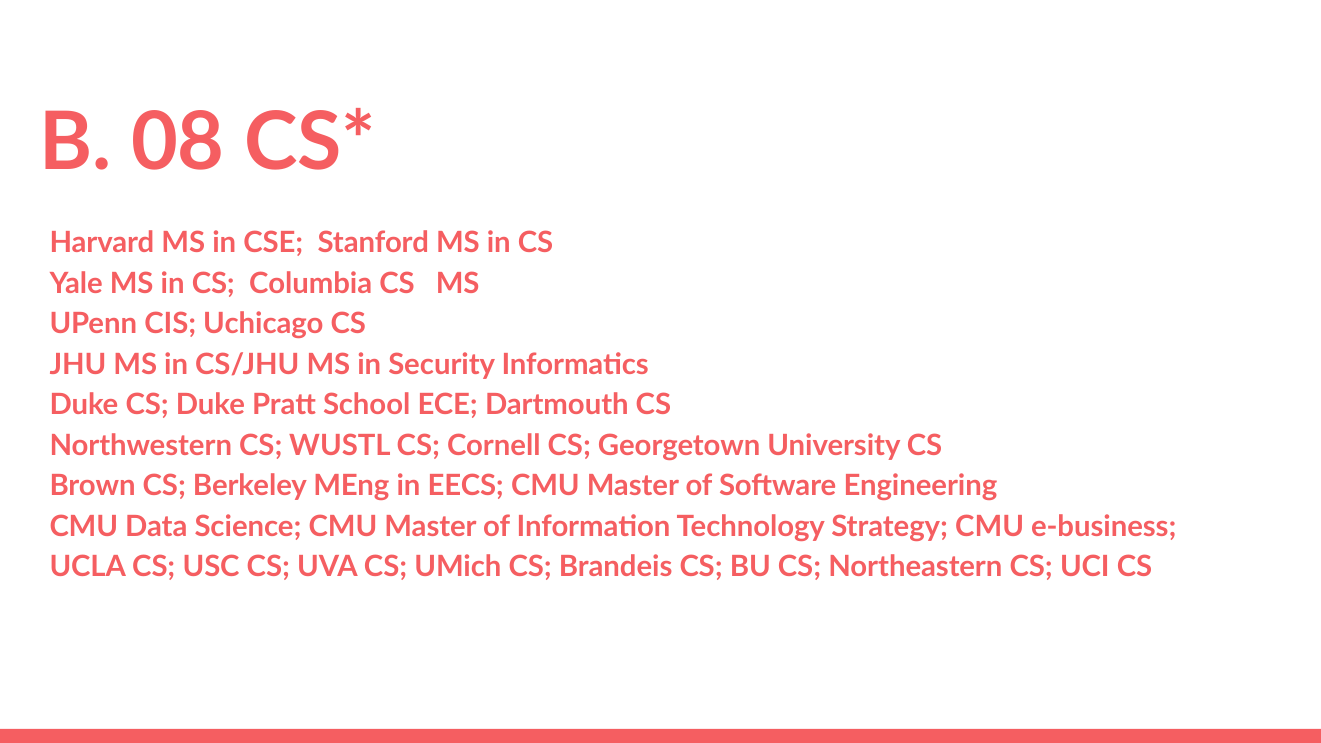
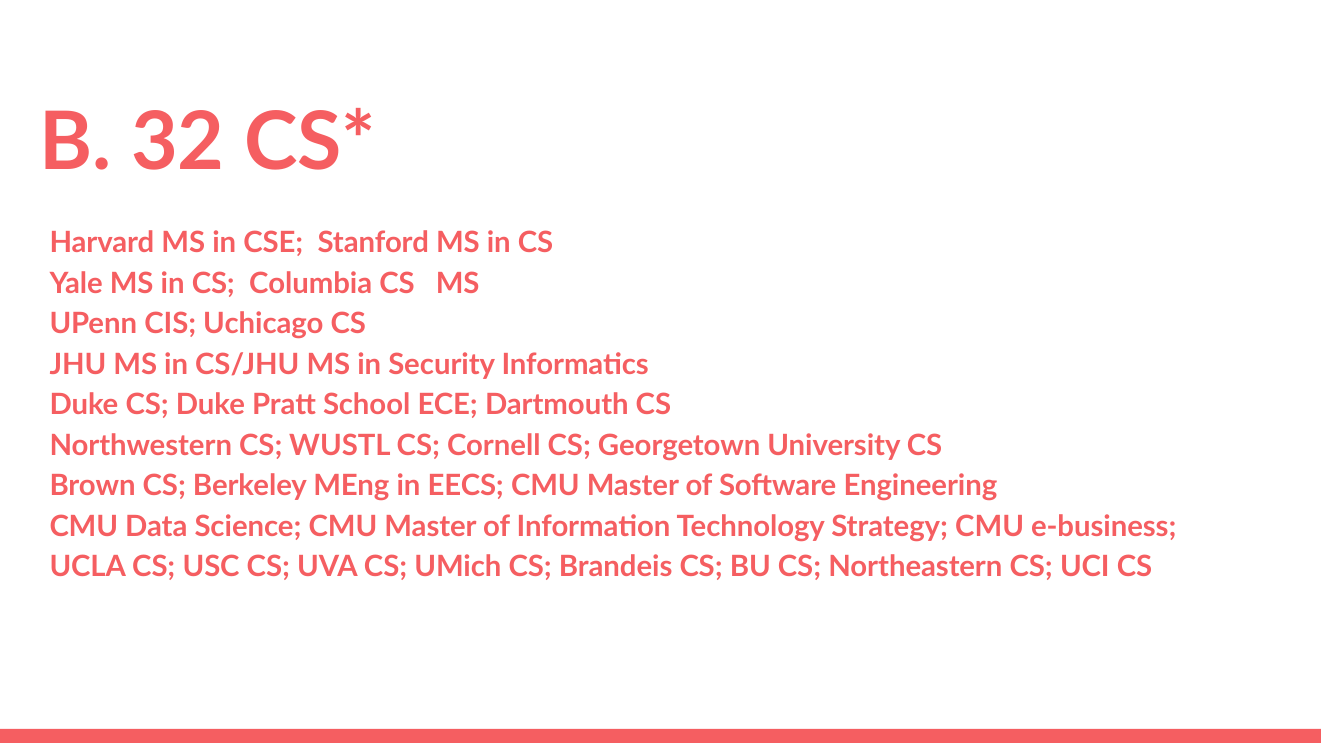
08: 08 -> 32 (178, 142)
